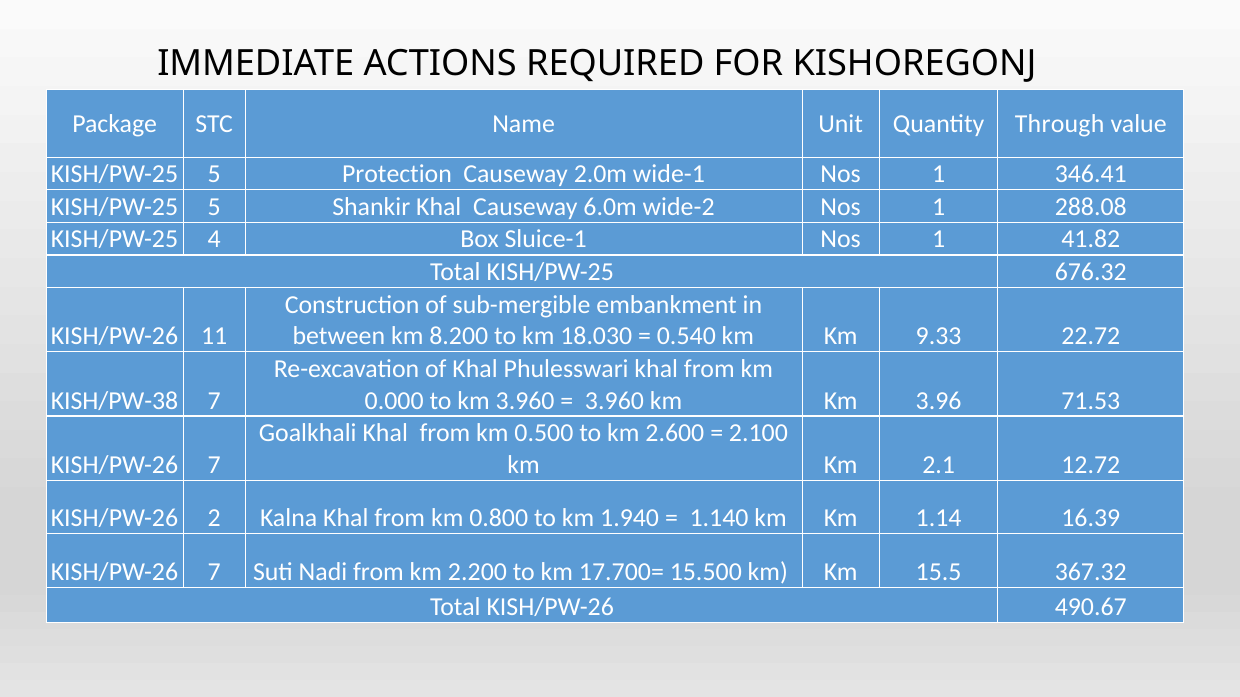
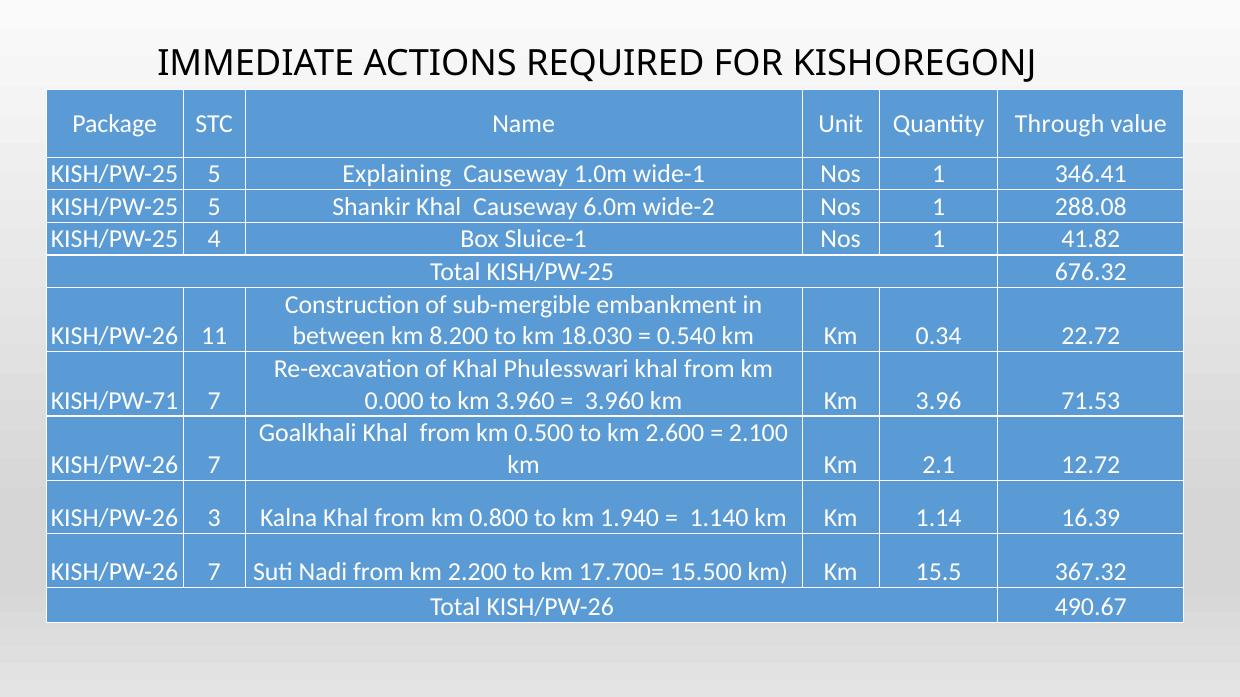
Protection: Protection -> Explaining (397, 174)
2.0m: 2.0m -> 1.0m (600, 174)
9.33: 9.33 -> 0.34 (939, 337)
KISH/PW-38: KISH/PW-38 -> KISH/PW-71 (115, 401)
2: 2 -> 3 (214, 519)
